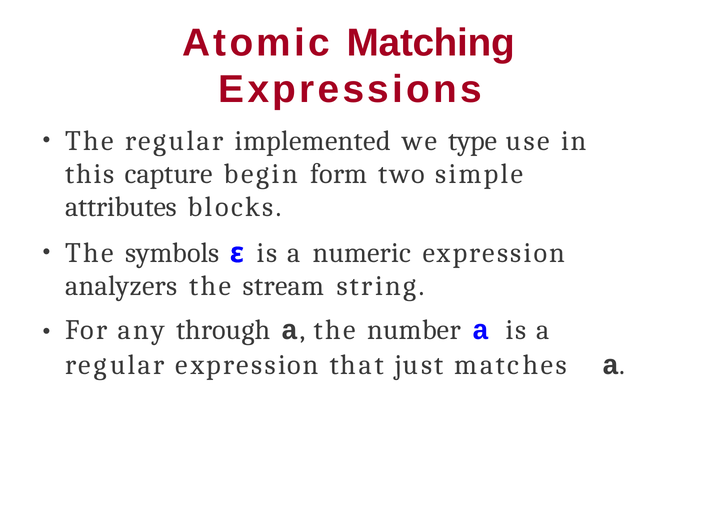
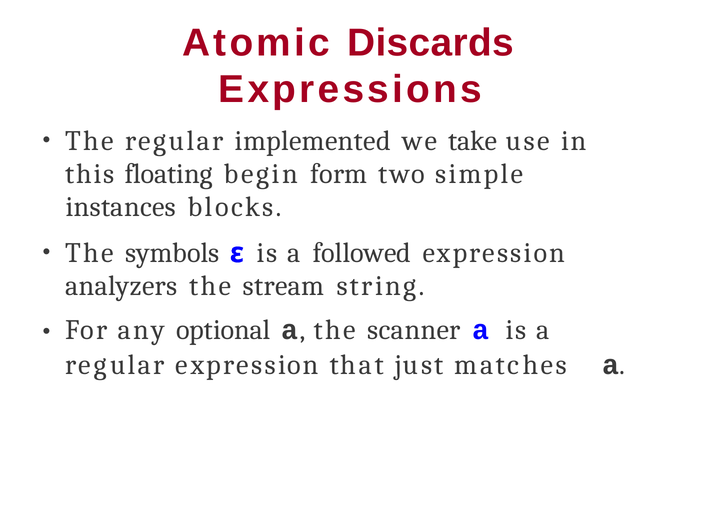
Matching: Matching -> Discards (430, 43)
type: type -> take (473, 141)
capture: capture -> floating (169, 174)
attributes: attributes -> instances (121, 207)
numeric: numeric -> followed (362, 253)
through: through -> optional (223, 330)
number: number -> scanner (414, 330)
